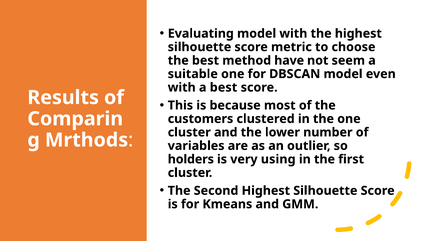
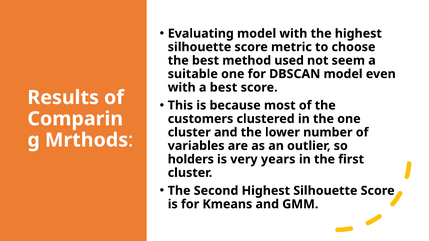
have: have -> used (289, 61)
using: using -> years (278, 159)
